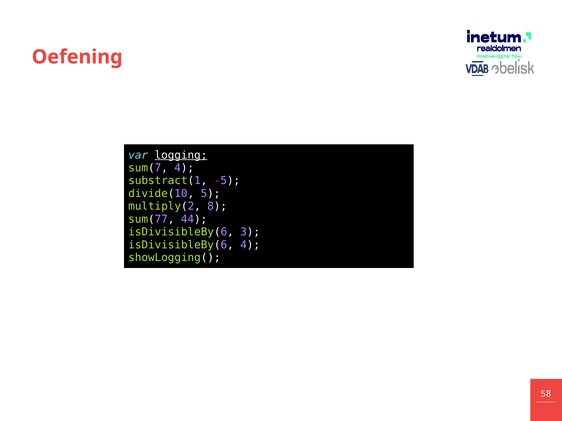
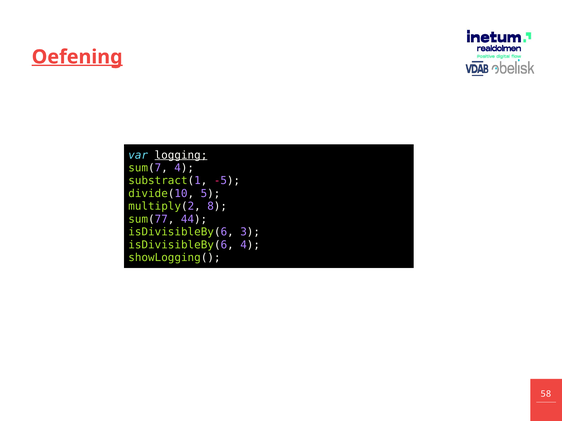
Oefening underline: none -> present (77, 57)
